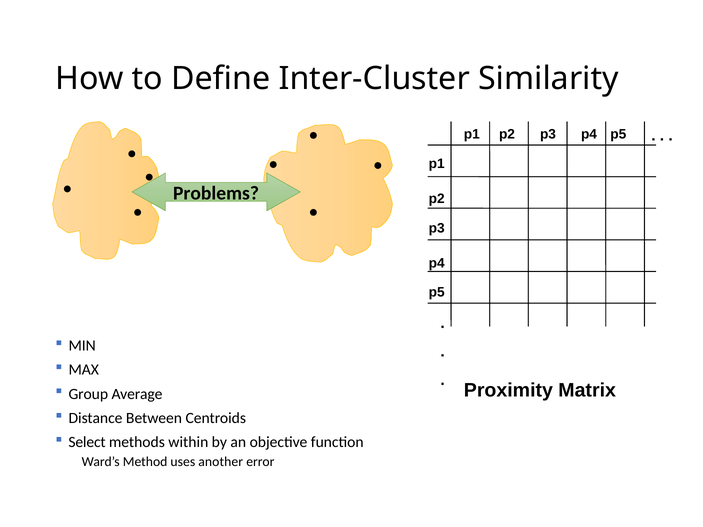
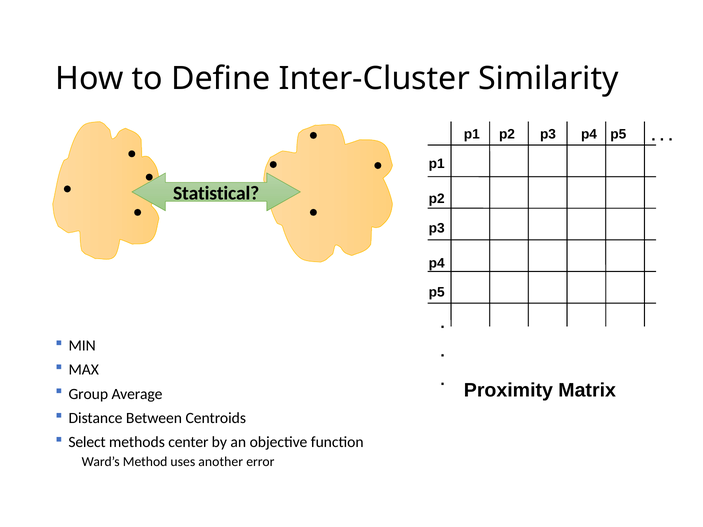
Problems: Problems -> Statistical (216, 193)
within: within -> center (188, 443)
